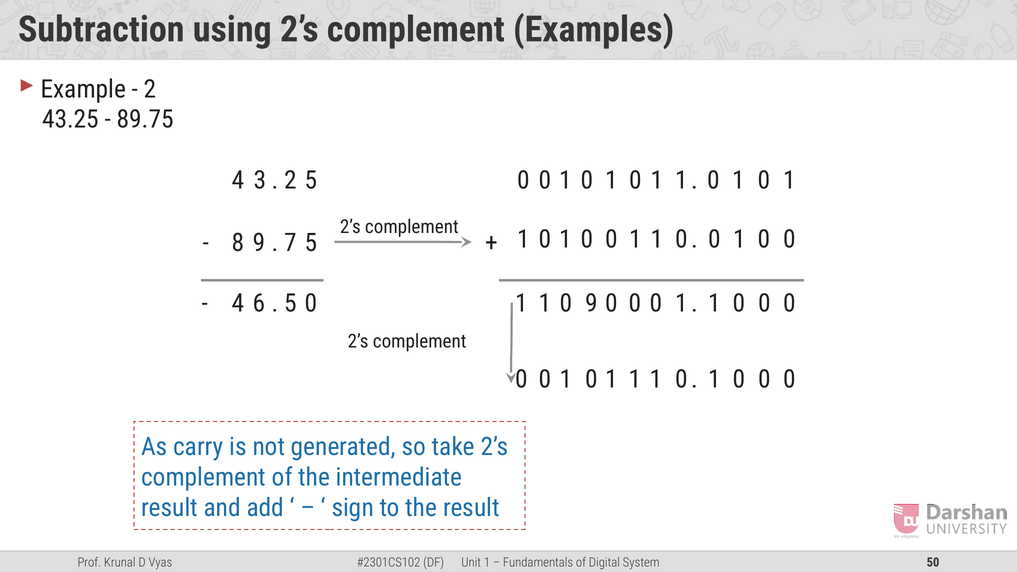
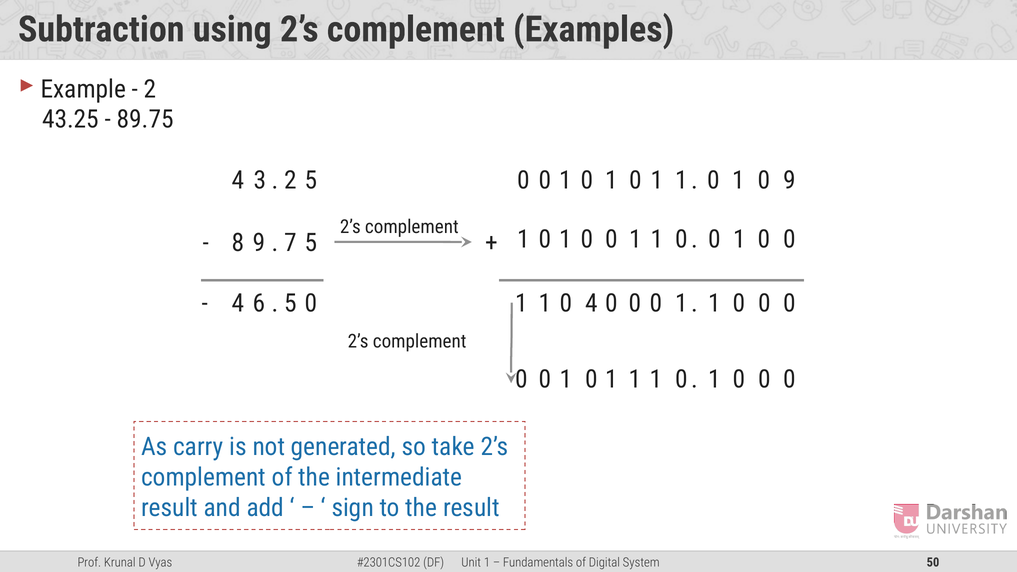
1: 1 -> 9 (790, 180)
0 9: 9 -> 4 (592, 303)
